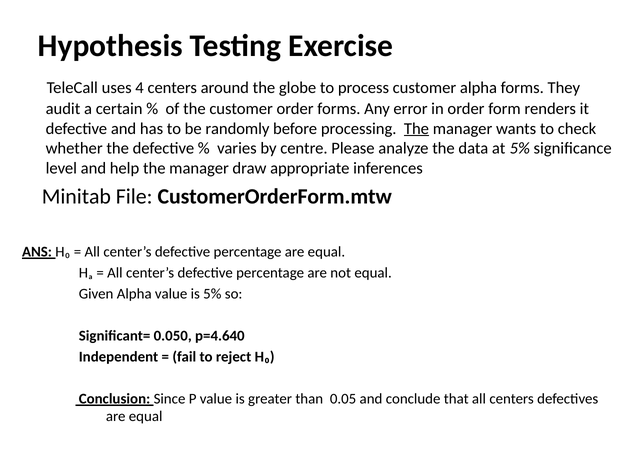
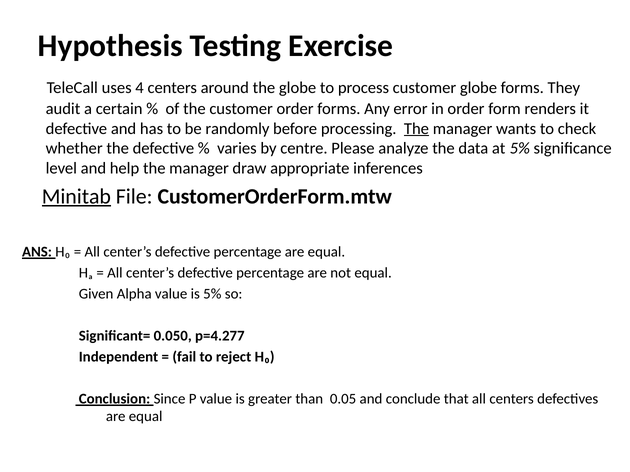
customer alpha: alpha -> globe (478, 88)
Minitab underline: none -> present (76, 197)
p=4.640: p=4.640 -> p=4.277 (220, 336)
